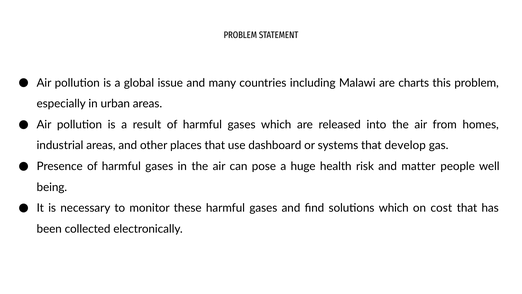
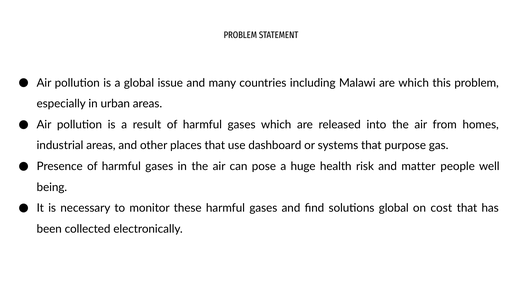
are charts: charts -> which (414, 83)
develop: develop -> purpose (405, 145)
solutions which: which -> global (394, 208)
